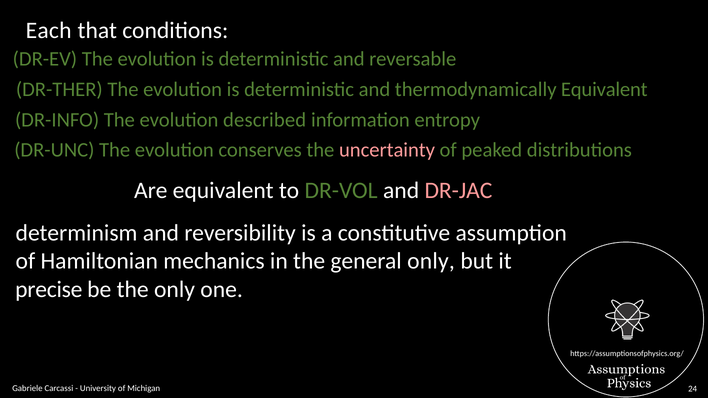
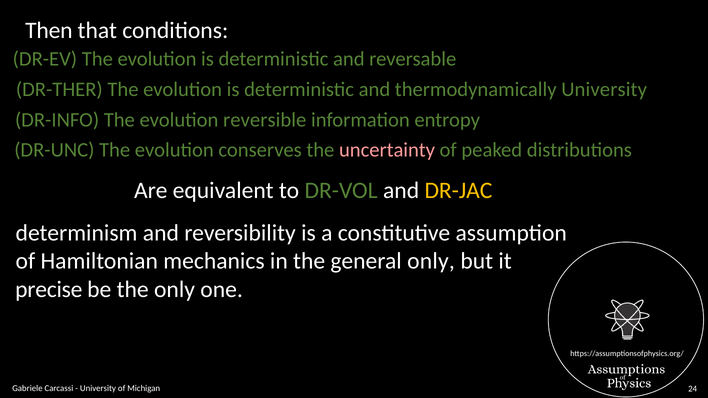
Each: Each -> Then (49, 30)
thermodynamically Equivalent: Equivalent -> University (604, 89)
described: described -> reversible (265, 120)
DR-JAC colour: pink -> yellow (458, 191)
